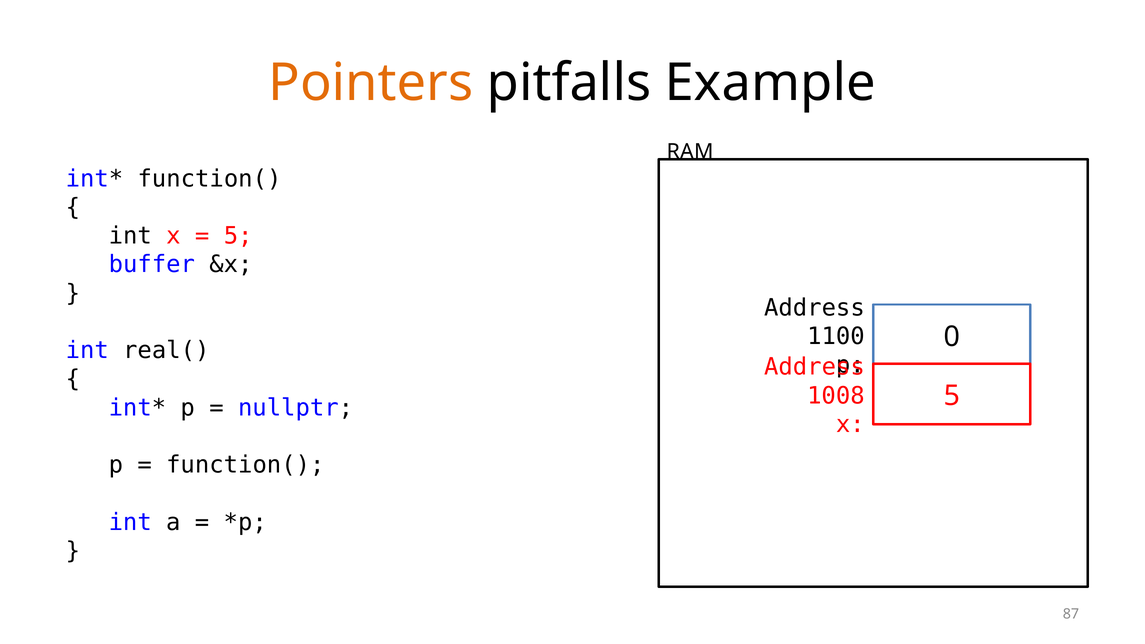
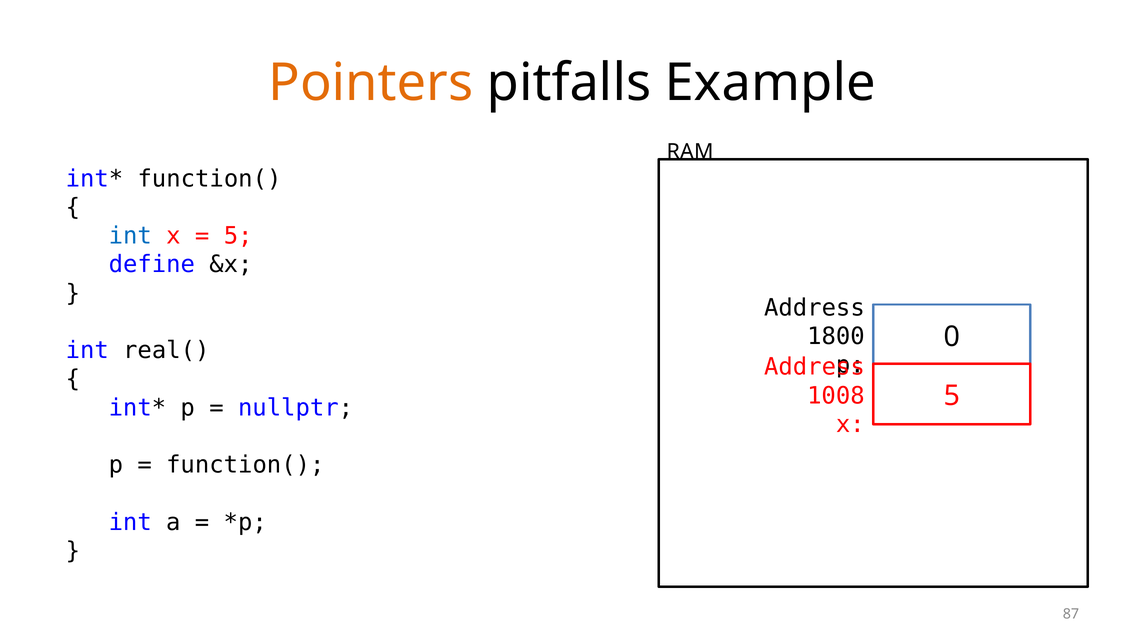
int colour: black -> blue (130, 236)
buffer: buffer -> define (152, 265)
1100: 1100 -> 1800 (836, 336)
